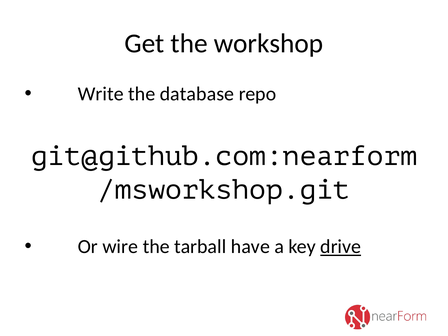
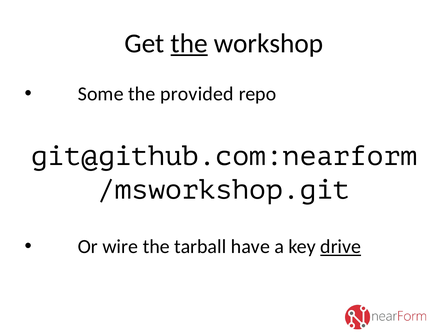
the underline: none -> present (189, 43)
Write: Write -> Some (101, 94)
database: database -> provided (197, 94)
